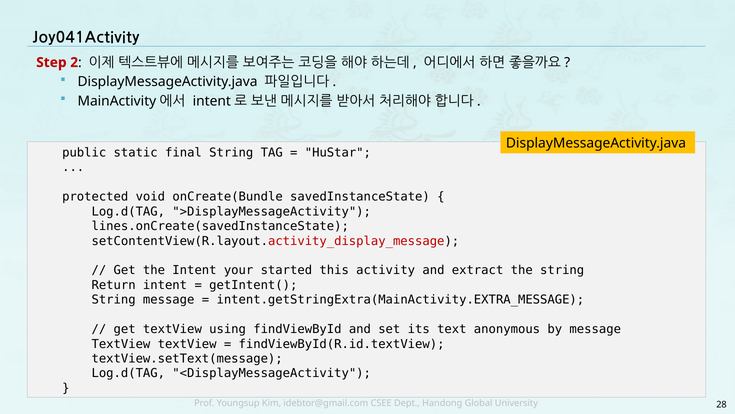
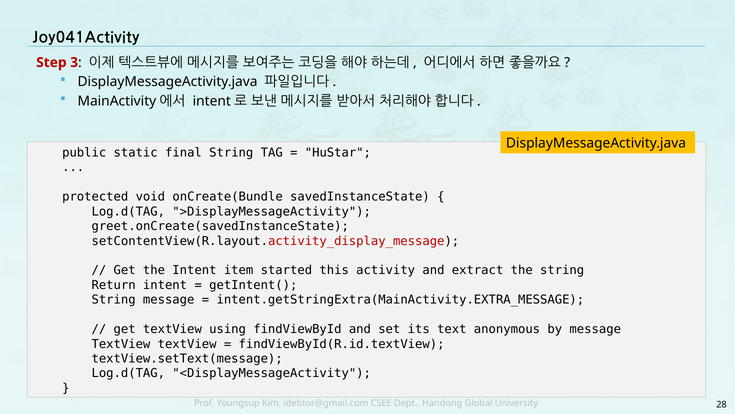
2: 2 -> 3 (74, 62)
lines.onCreate(savedInstanceState: lines.onCreate(savedInstanceState -> greet.onCreate(savedInstanceState (220, 226)
your: your -> item (239, 270)
